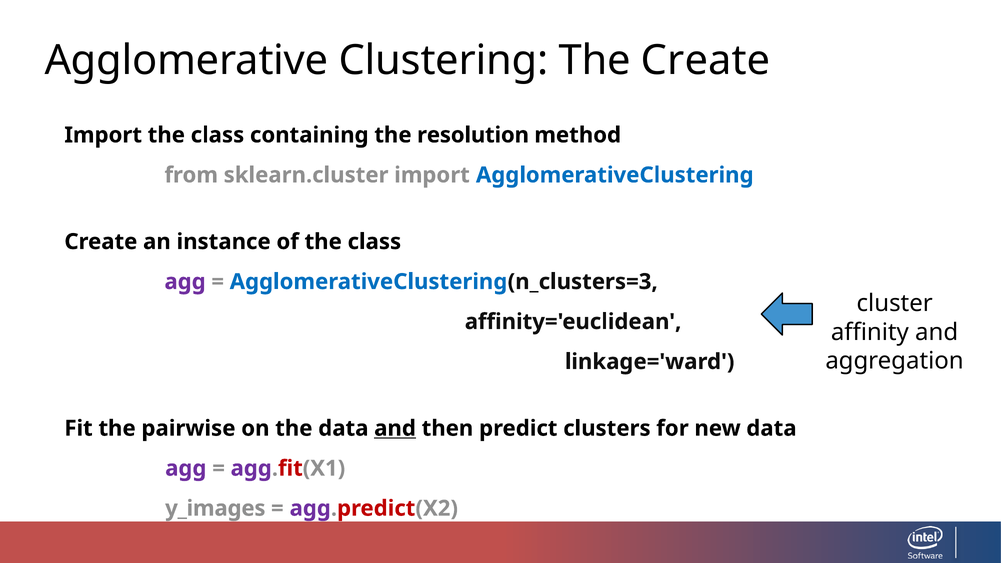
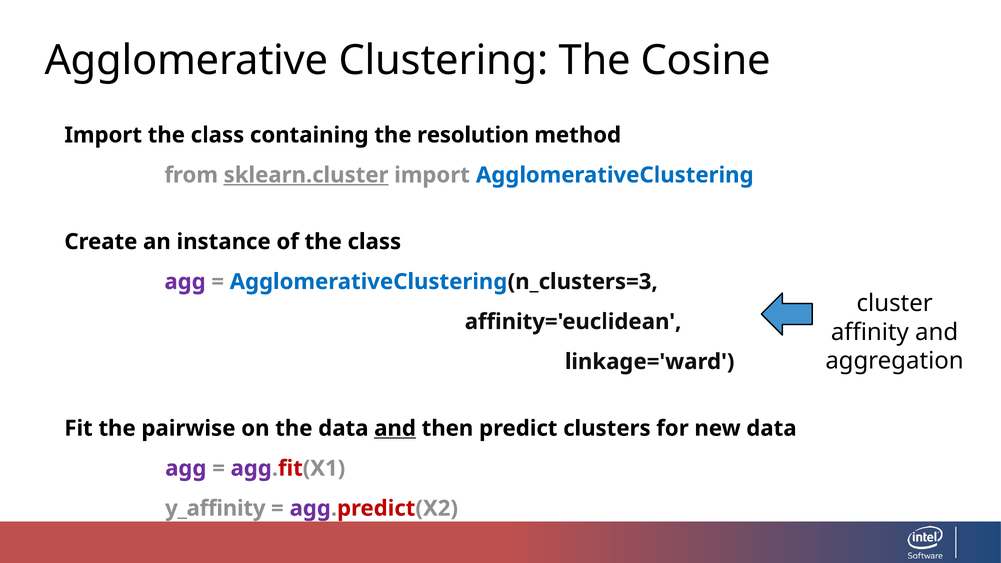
The Create: Create -> Cosine (706, 60)
sklearn.cluster underline: none -> present (306, 175)
y_images: y_images -> y_affinity (215, 508)
